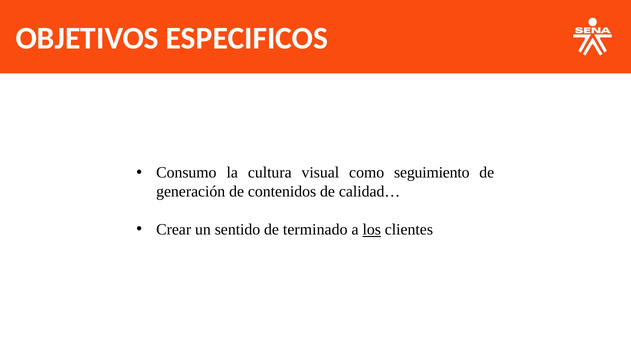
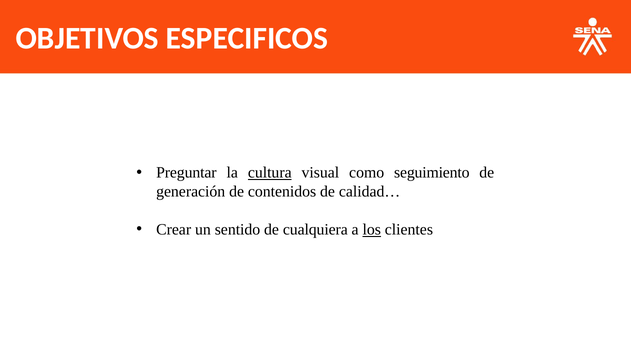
Consumo: Consumo -> Preguntar (186, 173)
cultura underline: none -> present (270, 173)
terminado: terminado -> cualquiera (315, 230)
